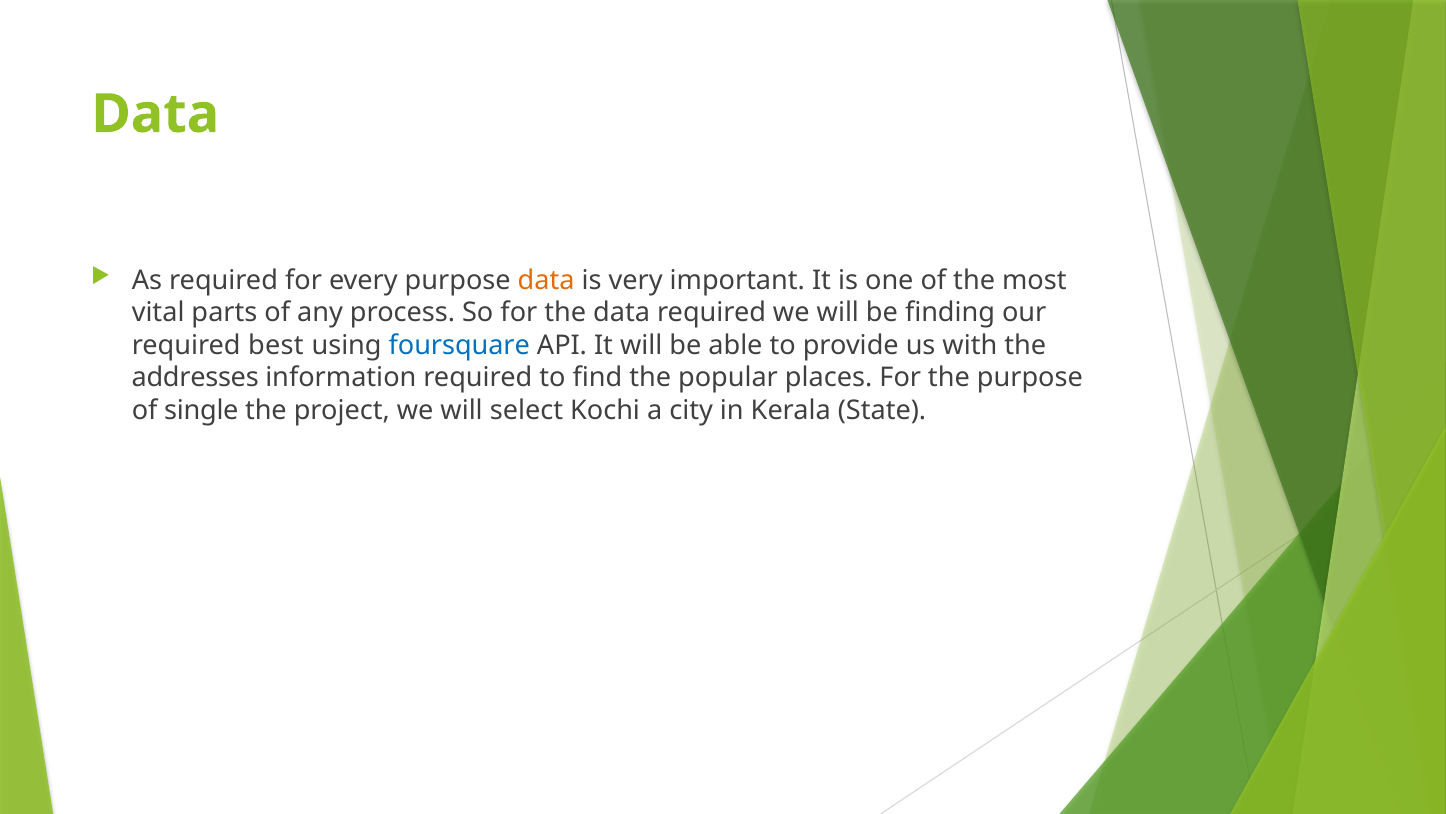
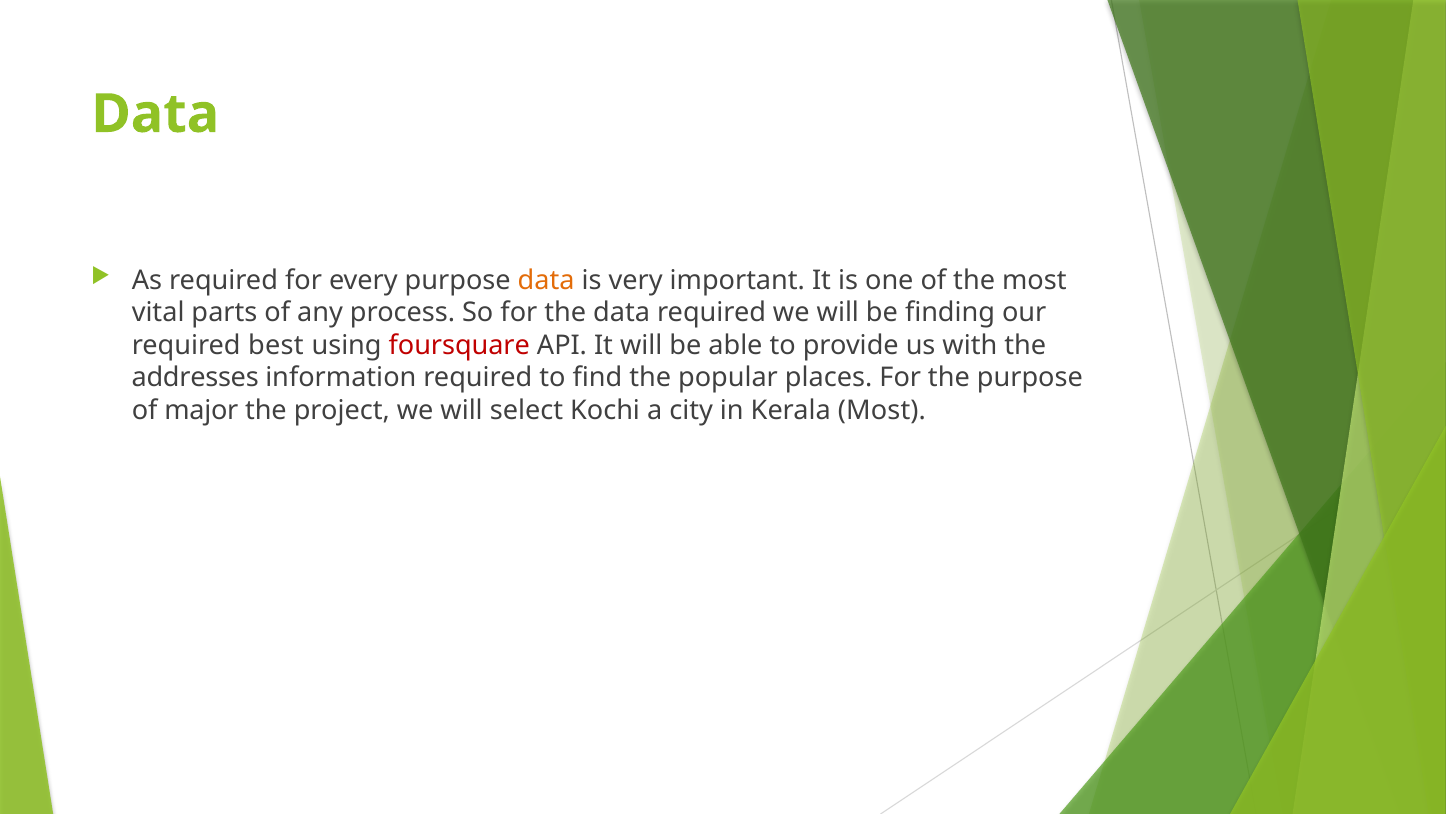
foursquare colour: blue -> red (459, 345)
single: single -> major (201, 410)
Kerala State: State -> Most (882, 410)
